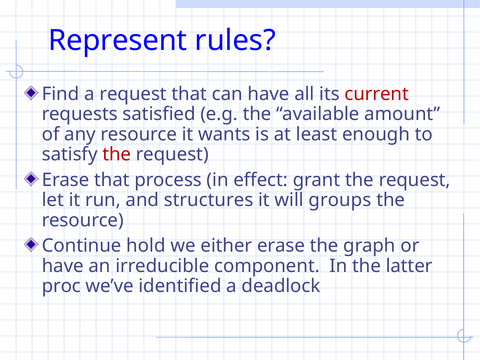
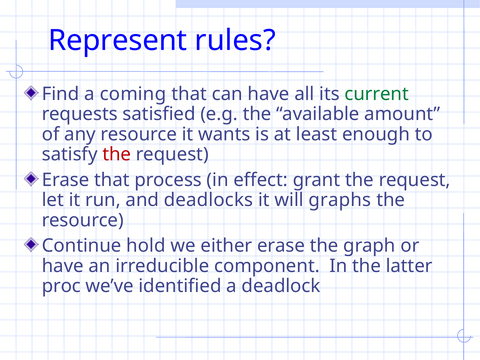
a request: request -> coming (133, 94)
current colour: red -> green (377, 94)
structures: structures -> deadlocks (209, 200)
groups: groups -> graphs (340, 200)
